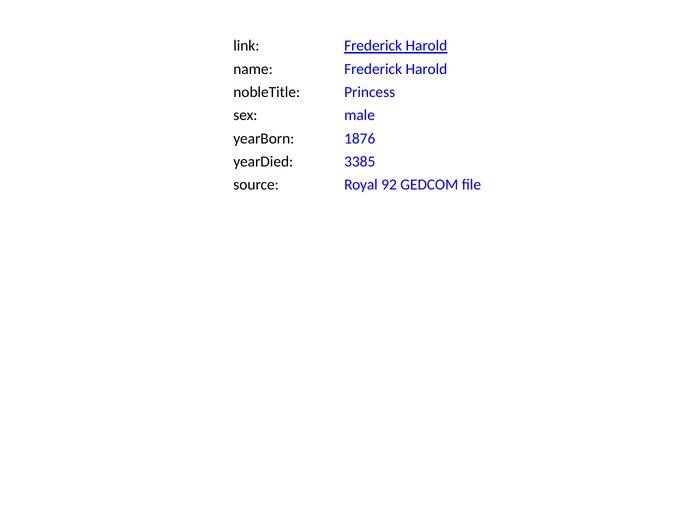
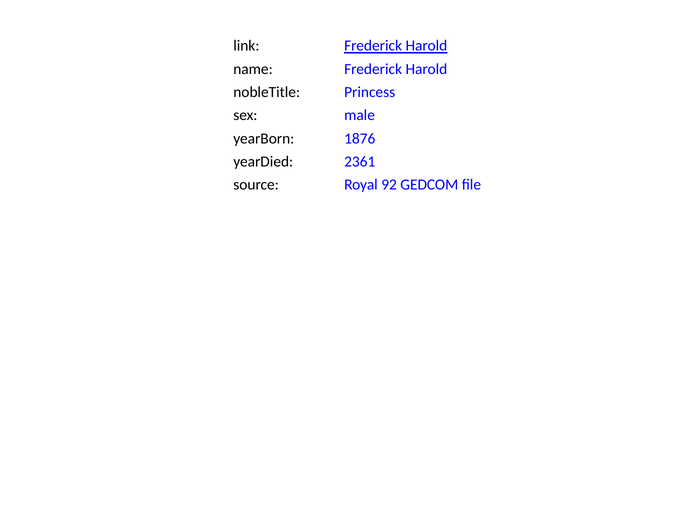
3385: 3385 -> 2361 (360, 161)
